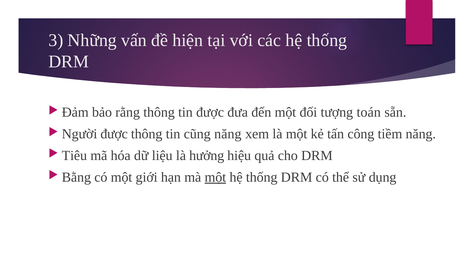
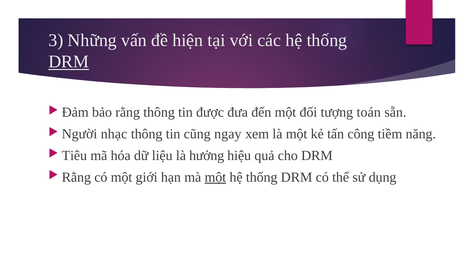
DRM underline: none -> present (69, 62)
Người được: được -> nhạc (114, 134)
cũng năng: năng -> ngay (228, 134)
Bằng: Bằng -> Rằng (76, 177)
